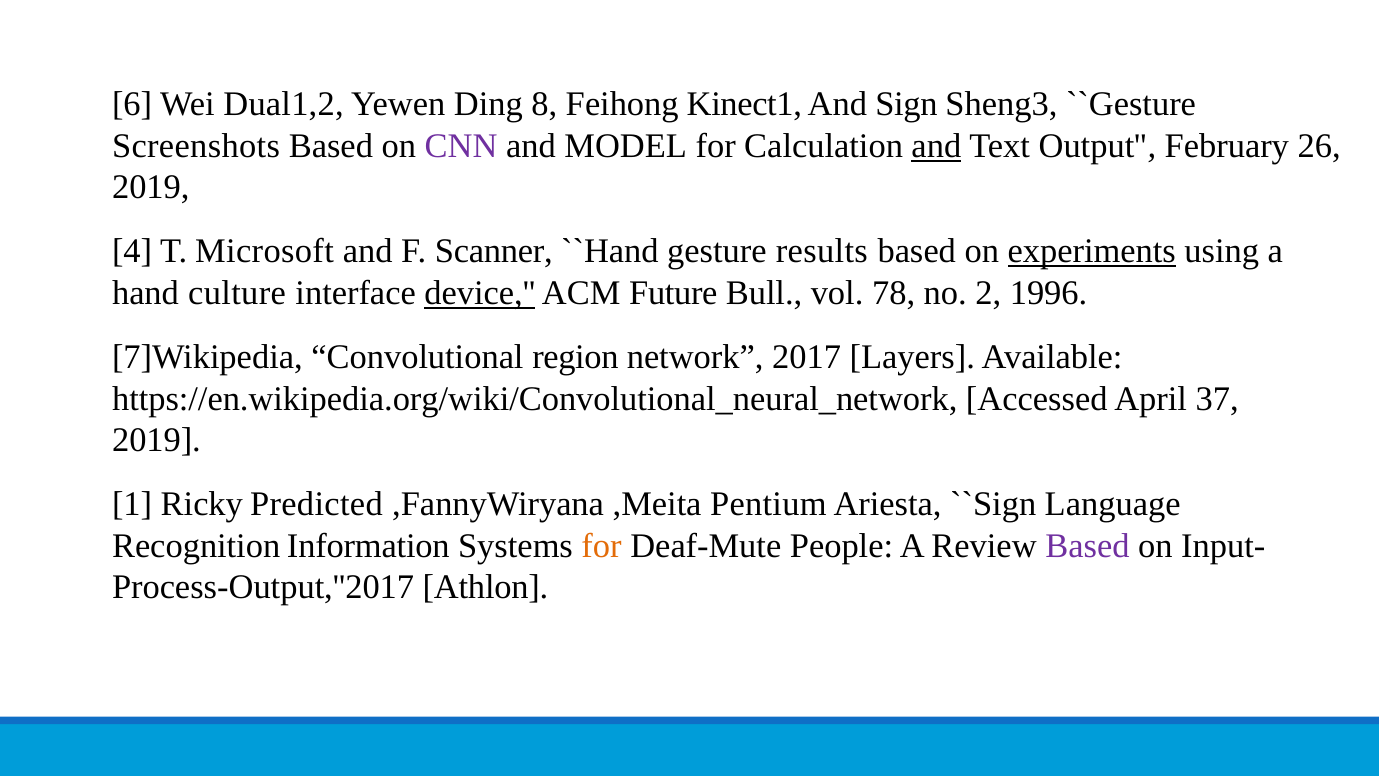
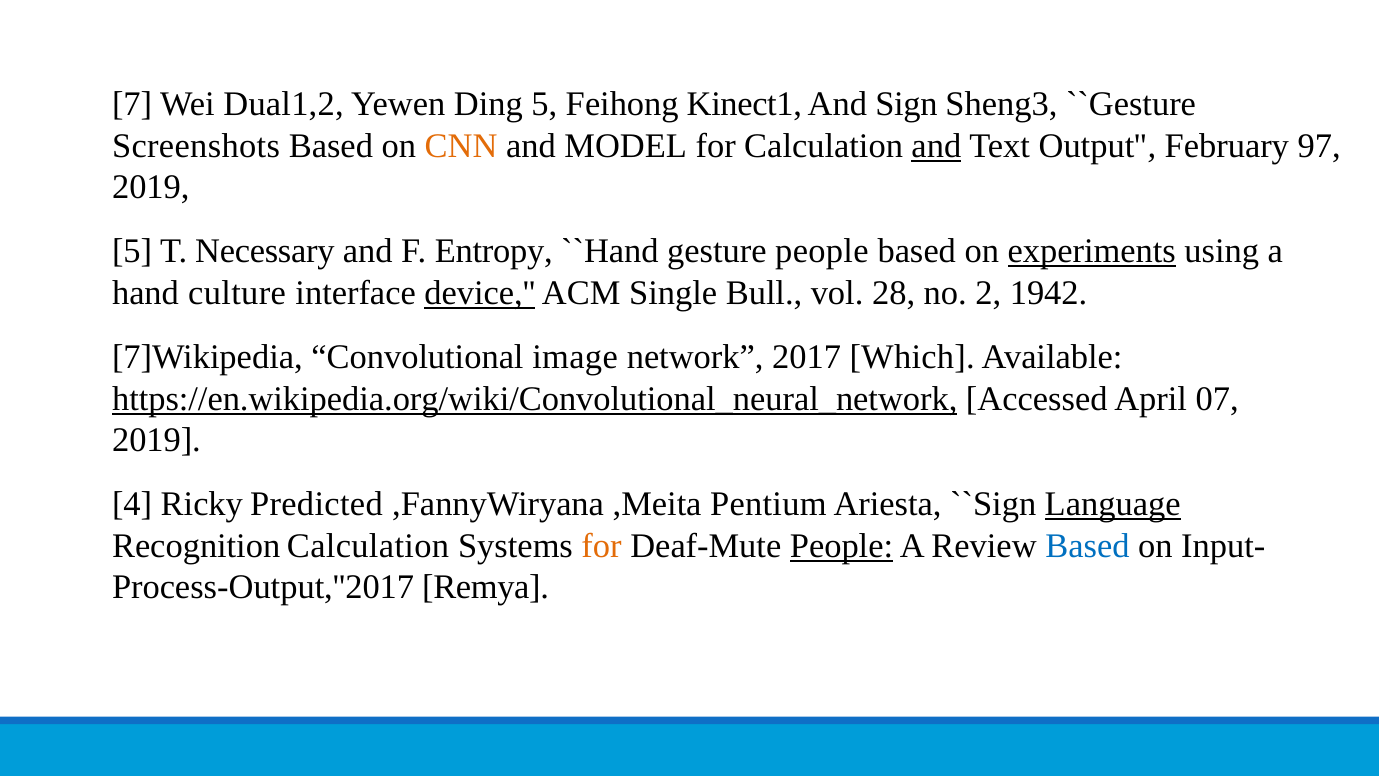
6: 6 -> 7 (132, 104)
Ding 8: 8 -> 5 (544, 104)
CNN colour: purple -> orange (461, 146)
26: 26 -> 97 (1319, 146)
4: 4 -> 5 (132, 252)
Microsoft: Microsoft -> Necessary (265, 252)
Scanner: Scanner -> Entropy (494, 252)
gesture results: results -> people (822, 252)
Future: Future -> Single (673, 293)
78: 78 -> 28 (894, 293)
1996: 1996 -> 1942 (1049, 293)
region: region -> image (575, 357)
Layers: Layers -> Which (912, 357)
https://en.wikipedia.org/wiki/Convolutional_neural_network underline: none -> present (535, 399)
37: 37 -> 07 (1217, 399)
1: 1 -> 4 (132, 504)
Language underline: none -> present (1113, 504)
Recognition Information: Information -> Calculation (368, 546)
People underline: none -> present (841, 546)
Based colour: purple -> blue (1087, 546)
Athlon: Athlon -> Remya (486, 587)
